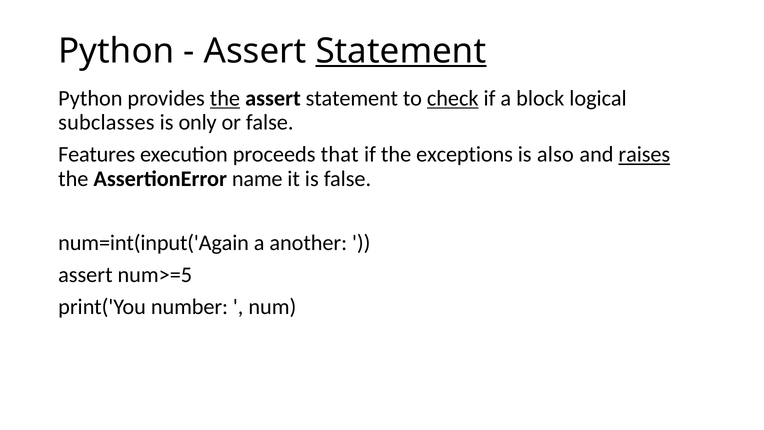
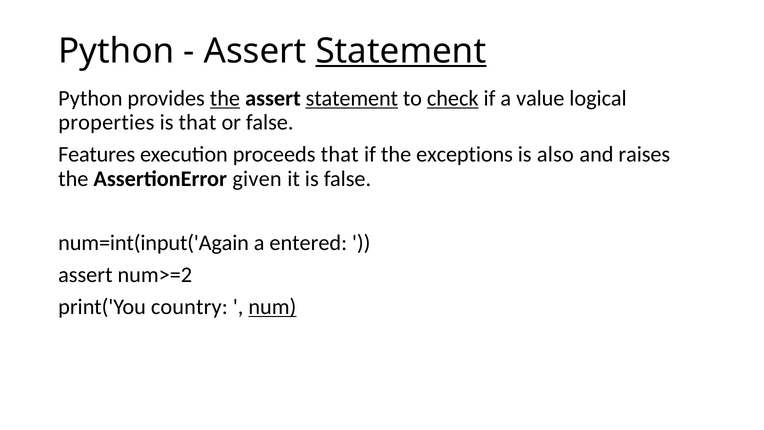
statement underline: none -> present (352, 98)
block: block -> value (540, 98)
subclasses: subclasses -> properties (106, 122)
is only: only -> that (197, 122)
raises underline: present -> none (644, 155)
name: name -> given (257, 179)
another: another -> entered (308, 243)
num>=5: num>=5 -> num>=2 (155, 275)
number: number -> country (189, 307)
num underline: none -> present (272, 307)
